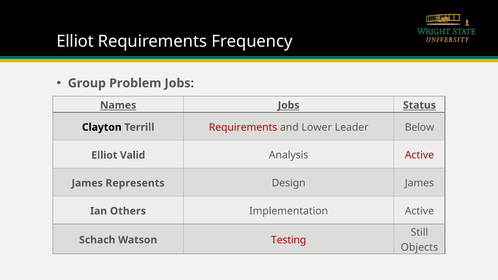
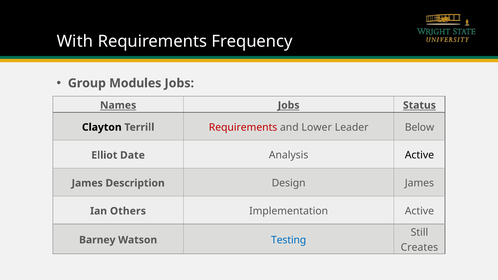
Elliot: Elliot -> With (75, 41)
Problem: Problem -> Modules (135, 83)
Valid: Valid -> Date (132, 155)
Active colour: red -> black (419, 155)
Represents: Represents -> Description (135, 183)
Schach: Schach -> Barney (97, 240)
Testing colour: red -> blue (289, 240)
Objects: Objects -> Creates (419, 247)
